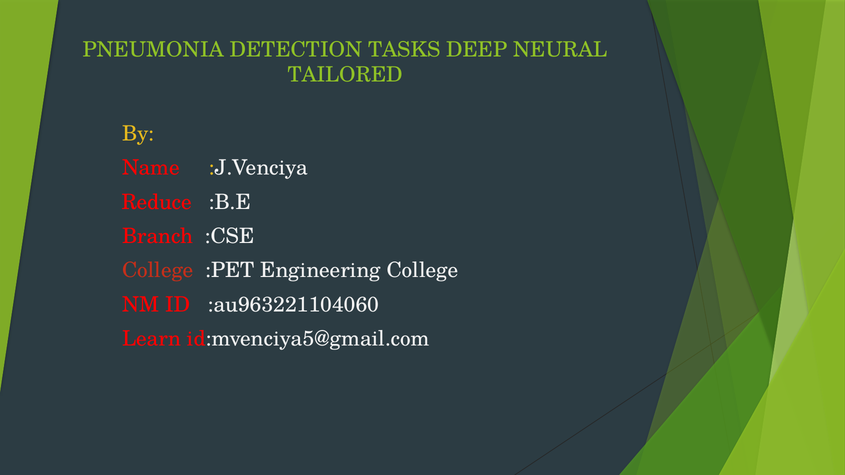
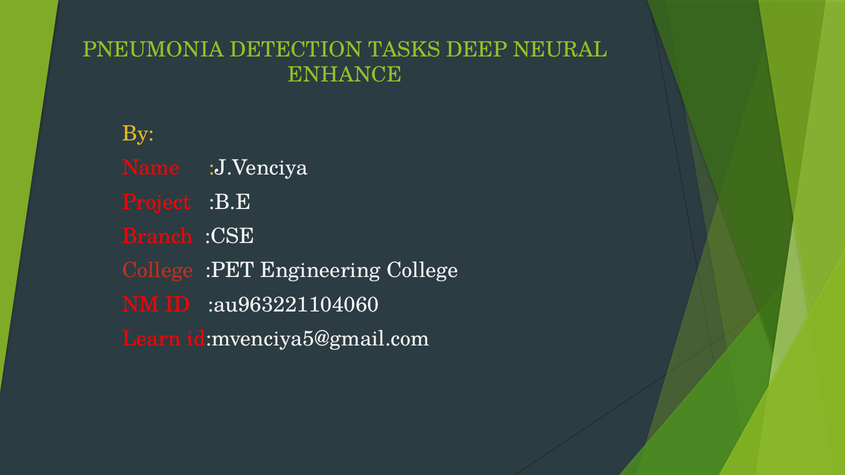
TAILORED: TAILORED -> ENHANCE (345, 75)
Reduce: Reduce -> Project (157, 202)
